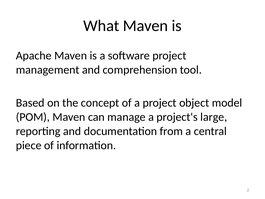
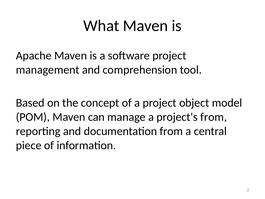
project's large: large -> from (214, 117)
